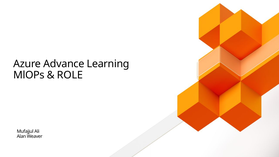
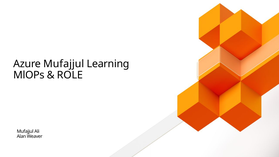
Azure Advance: Advance -> Mufajjul (64, 64)
